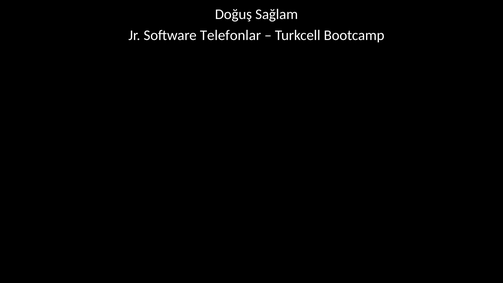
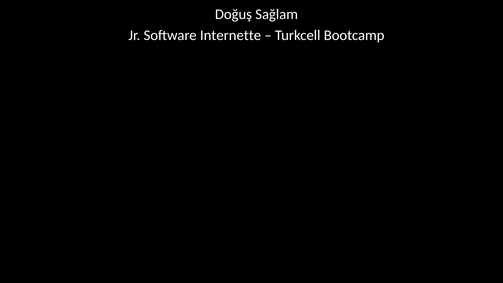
Telefonlar: Telefonlar -> Internette (231, 35)
